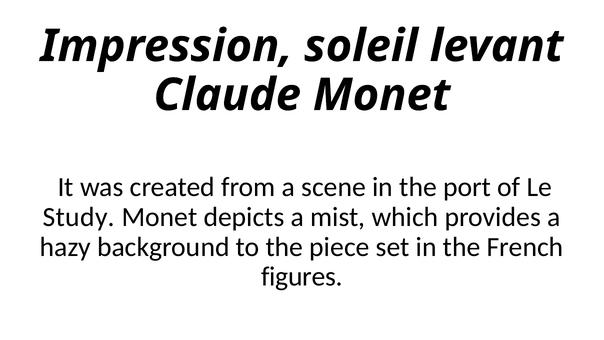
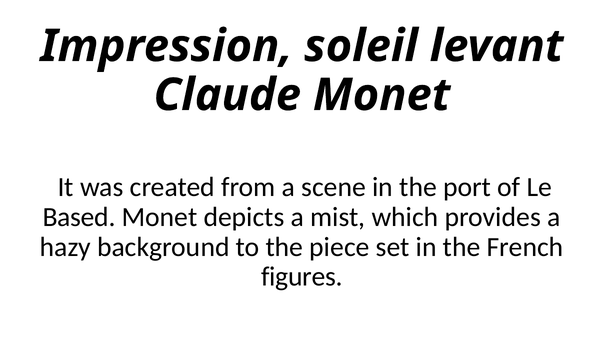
Study: Study -> Based (79, 217)
